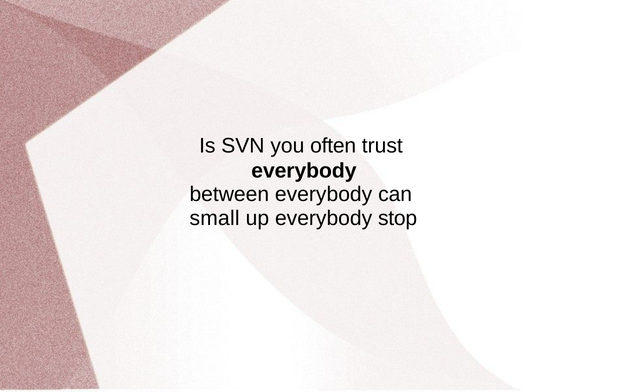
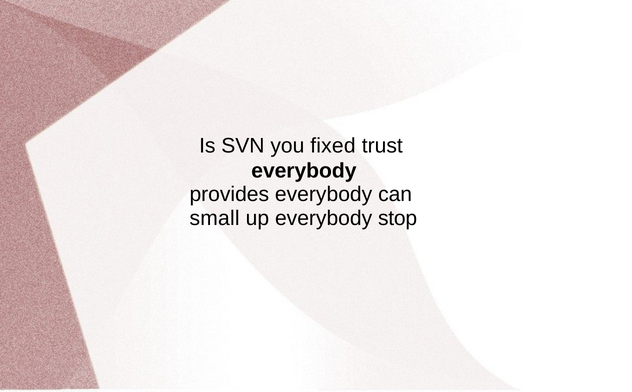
often: often -> fixed (333, 146)
between: between -> provides (229, 194)
